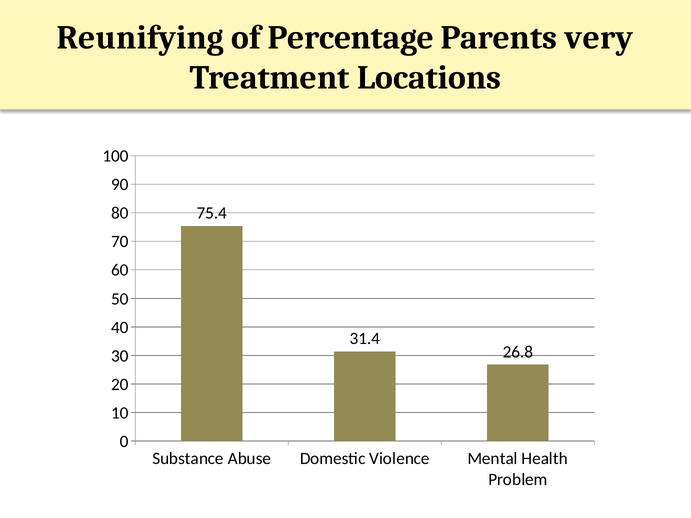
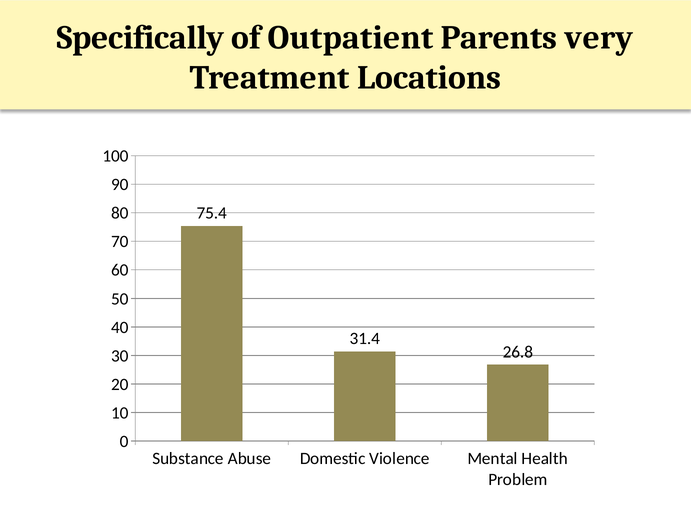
Reunifying: Reunifying -> Specifically (141, 37)
Percentage: Percentage -> Outpatient (351, 37)
